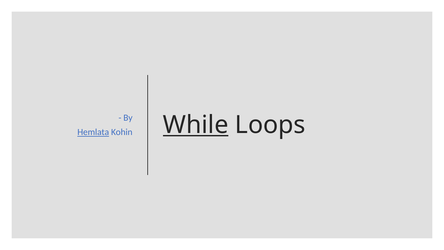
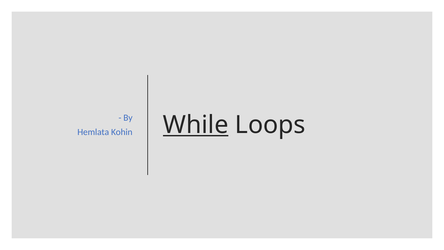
Hemlata underline: present -> none (93, 132)
